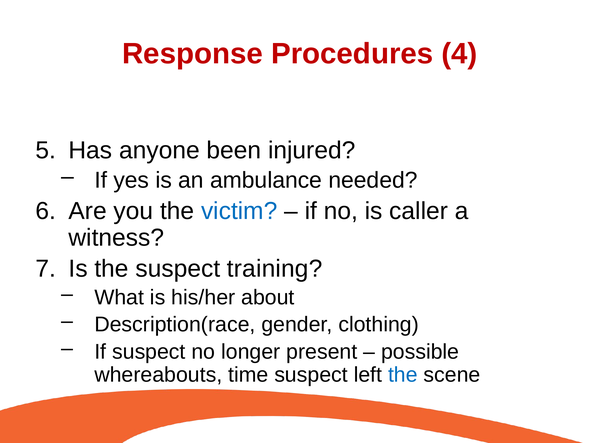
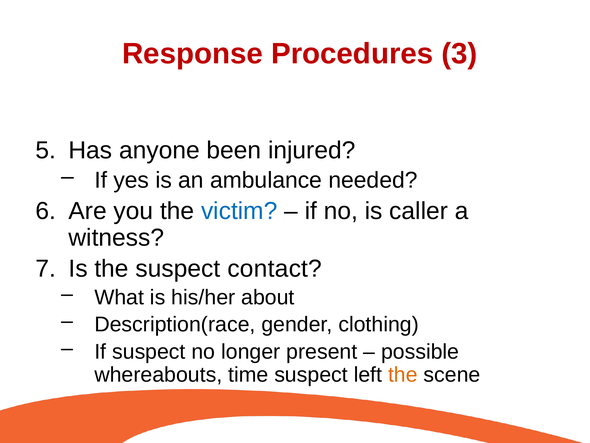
4: 4 -> 3 (459, 54)
training: training -> contact (275, 269)
the colour: blue -> orange (403, 374)
